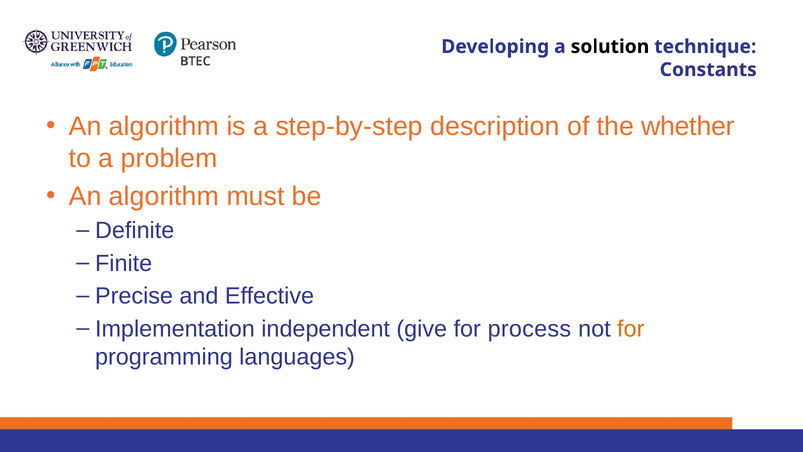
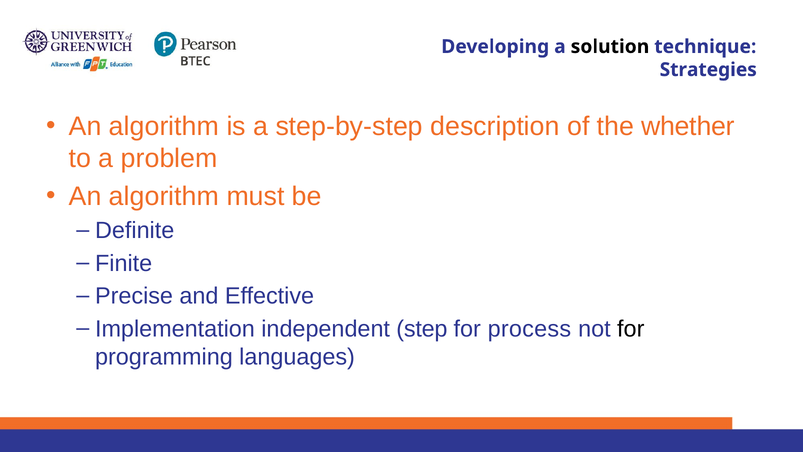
Constants: Constants -> Strategies (708, 70)
give: give -> step (422, 329)
for colour: orange -> black (631, 329)
